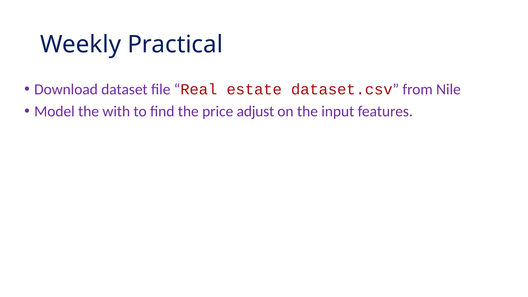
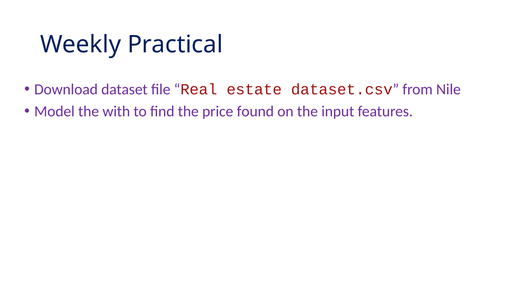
adjust: adjust -> found (255, 111)
